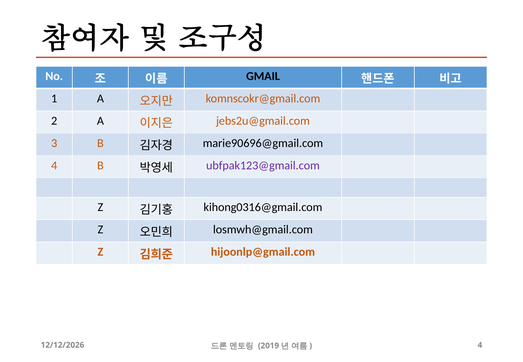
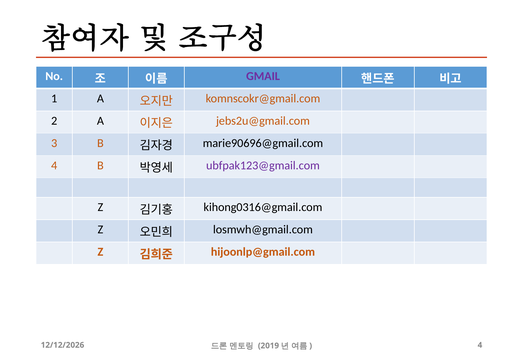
GMAIL colour: black -> purple (263, 76)
